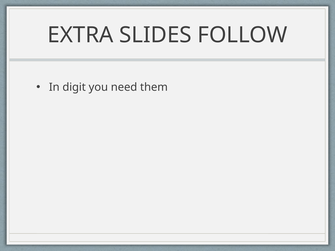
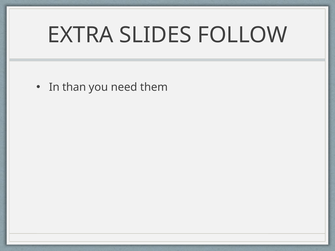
digit: digit -> than (74, 87)
